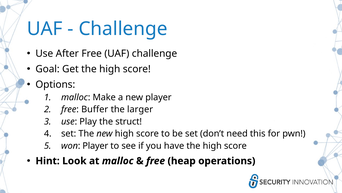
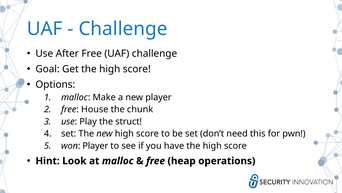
Buffer: Buffer -> House (95, 109)
larger: larger -> chunk (140, 109)
